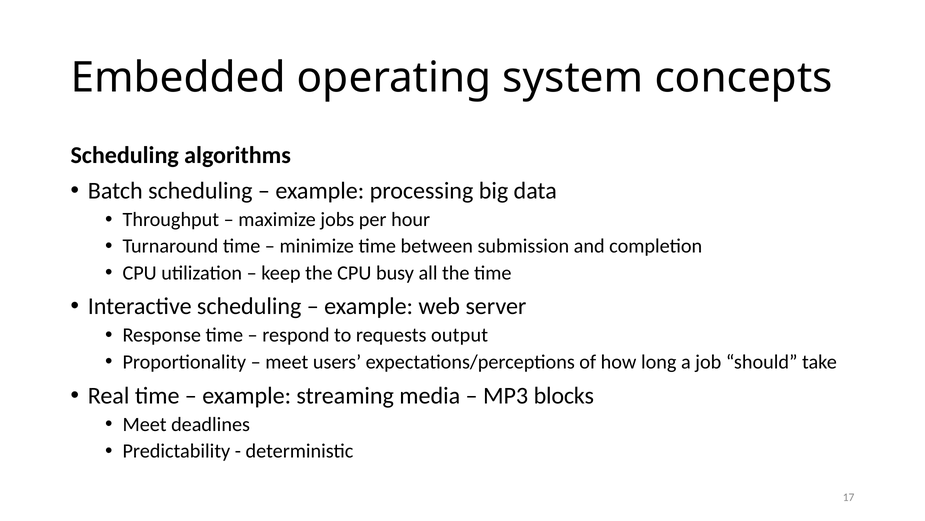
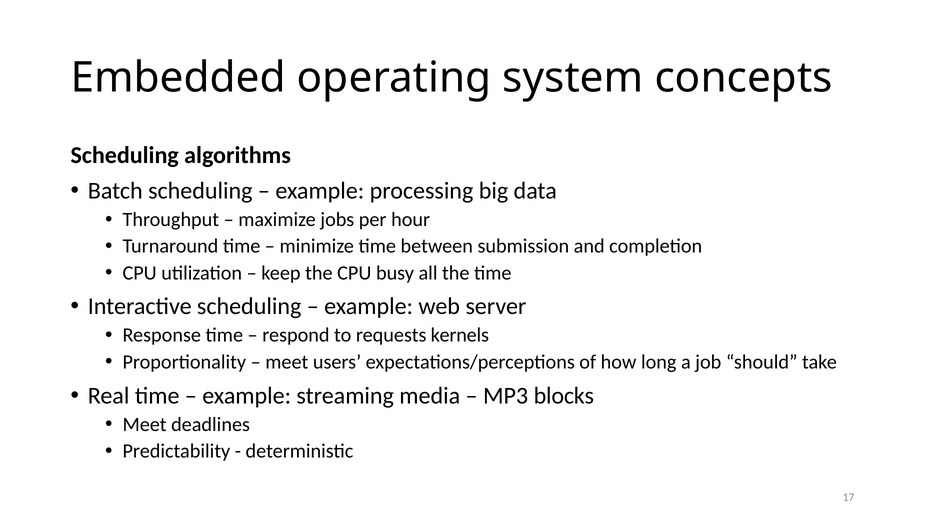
output: output -> kernels (460, 335)
